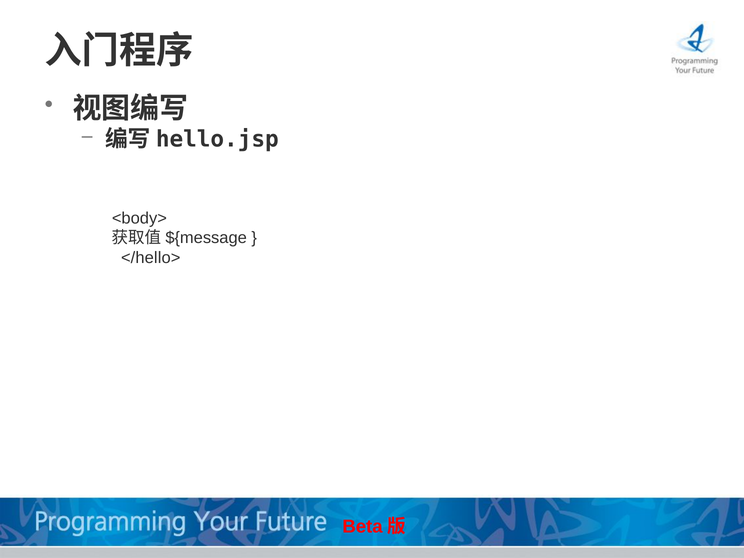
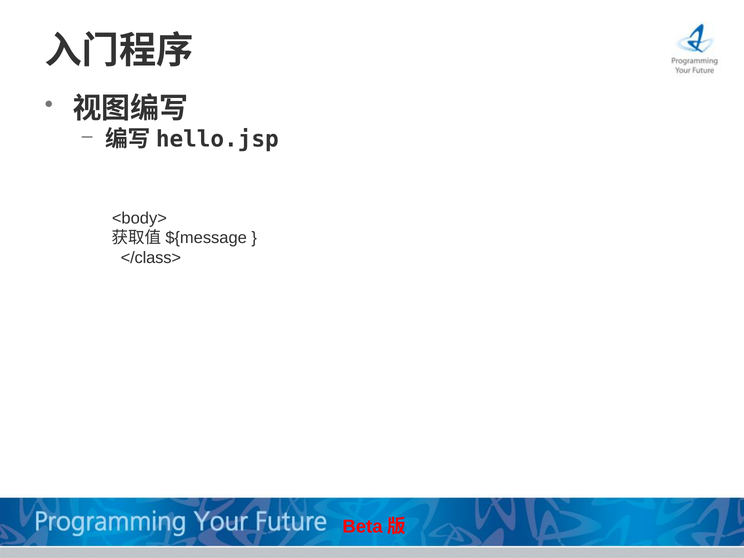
</hello>: </hello> -> </class> (151, 258)
